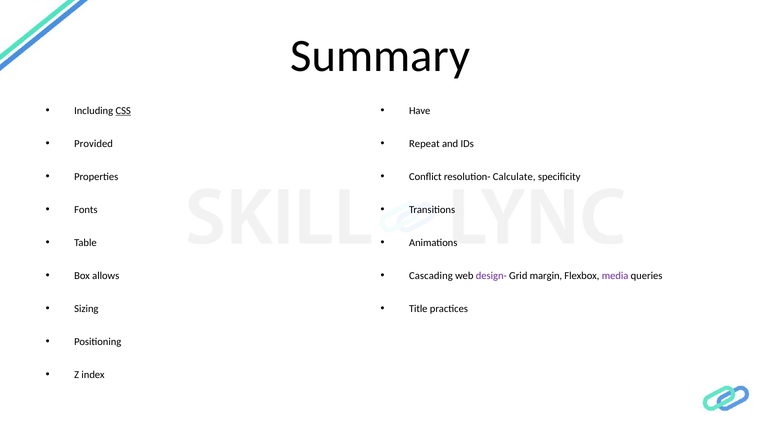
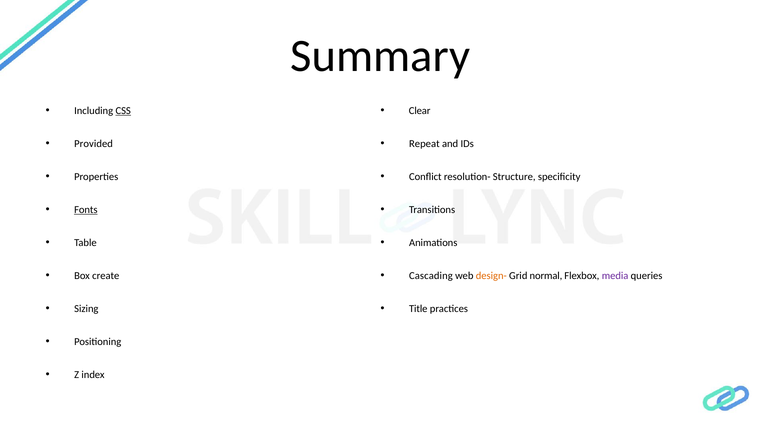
Have: Have -> Clear (420, 111)
Calculate: Calculate -> Structure (514, 177)
Fonts underline: none -> present (86, 210)
allows: allows -> create (106, 276)
design- colour: purple -> orange (491, 276)
margin: margin -> normal (546, 276)
